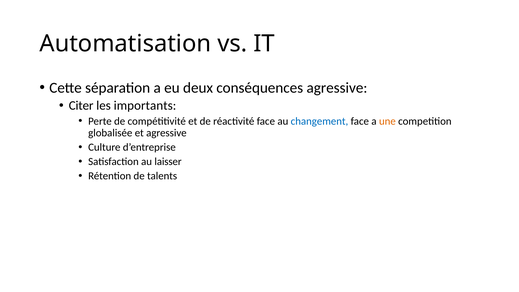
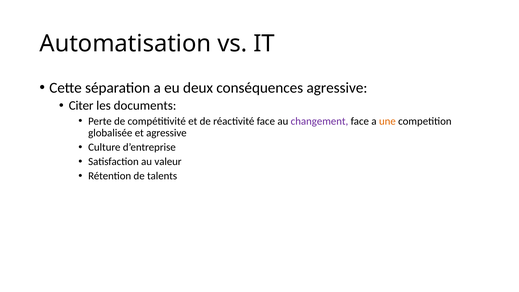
importants: importants -> documents (145, 106)
changement colour: blue -> purple (319, 121)
laisser: laisser -> valeur (168, 162)
